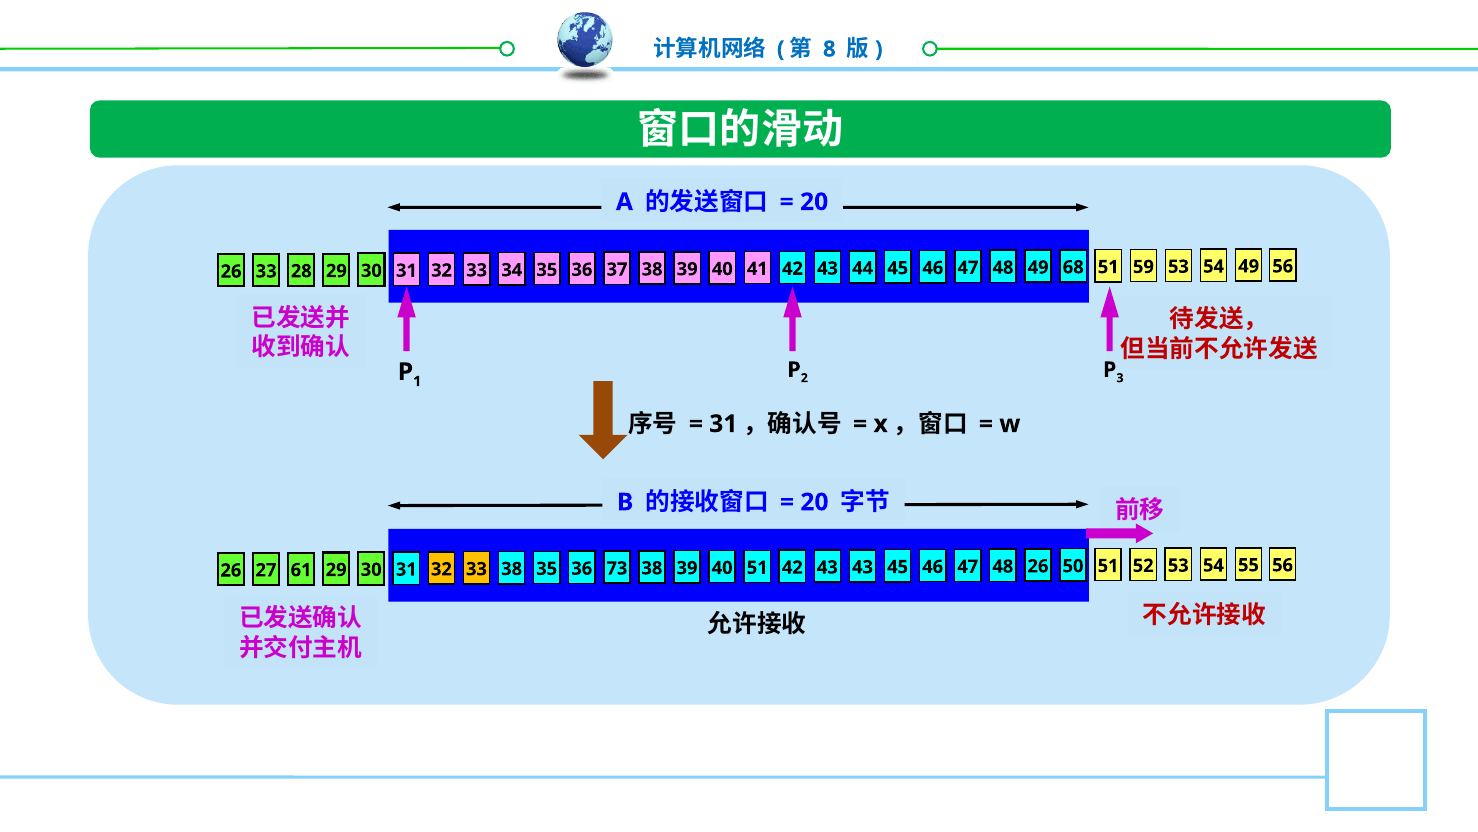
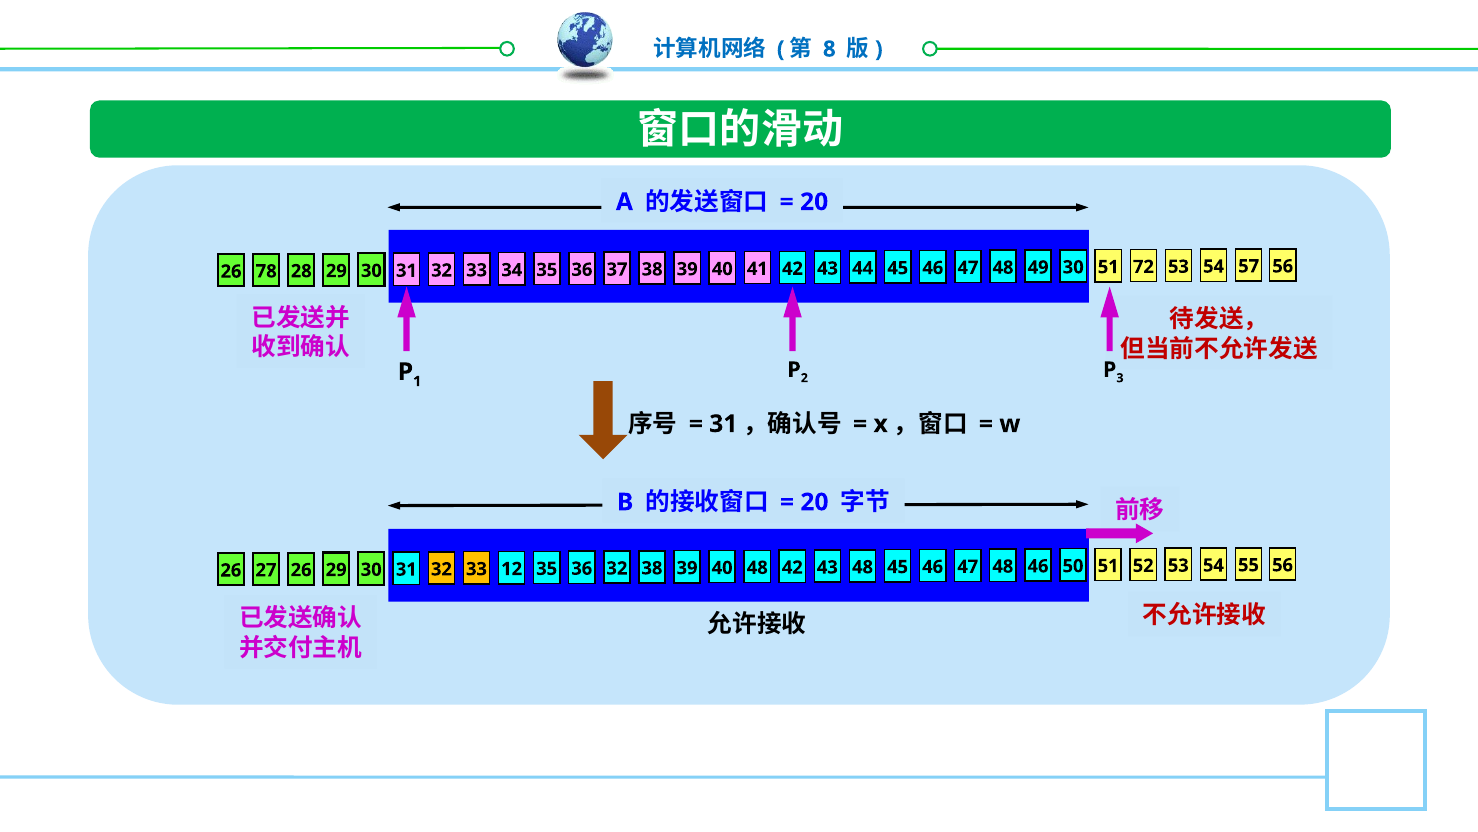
26 33: 33 -> 78 (266, 271)
49 68: 68 -> 30 (1073, 267)
59: 59 -> 72 (1143, 267)
54 49: 49 -> 57 (1249, 266)
27 61: 61 -> 26 (301, 570)
33 38: 38 -> 12 (512, 569)
36 73: 73 -> 32 (617, 568)
40 51: 51 -> 48 (757, 567)
43 43: 43 -> 48 (863, 567)
48 26: 26 -> 46 (1038, 566)
